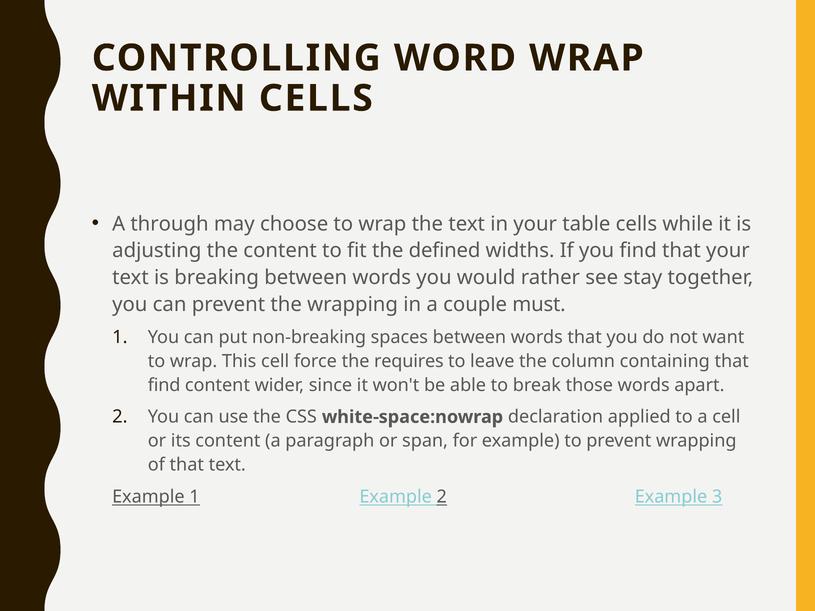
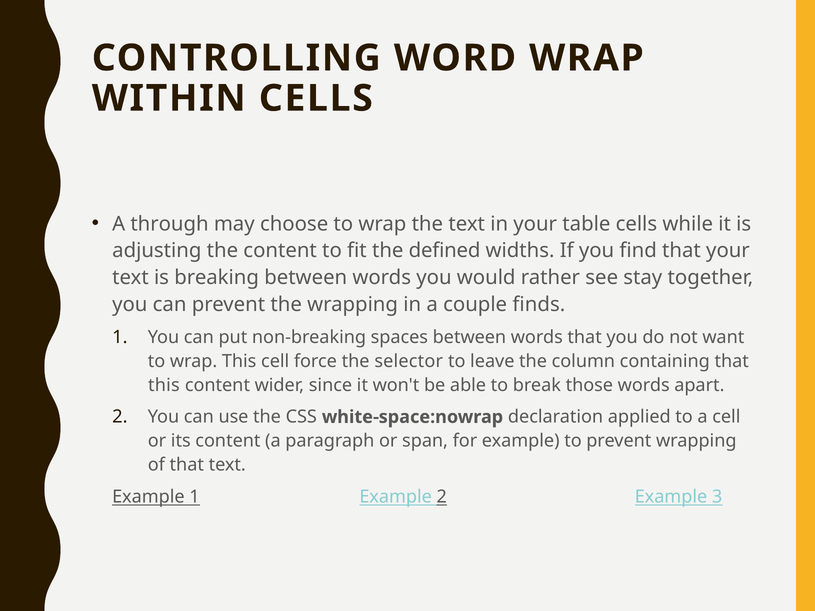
must: must -> finds (539, 305)
requires: requires -> selector (409, 361)
find: find -> this (164, 385)
